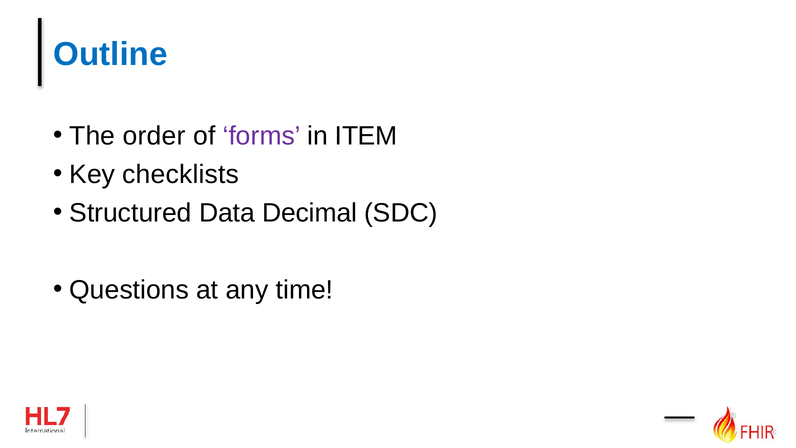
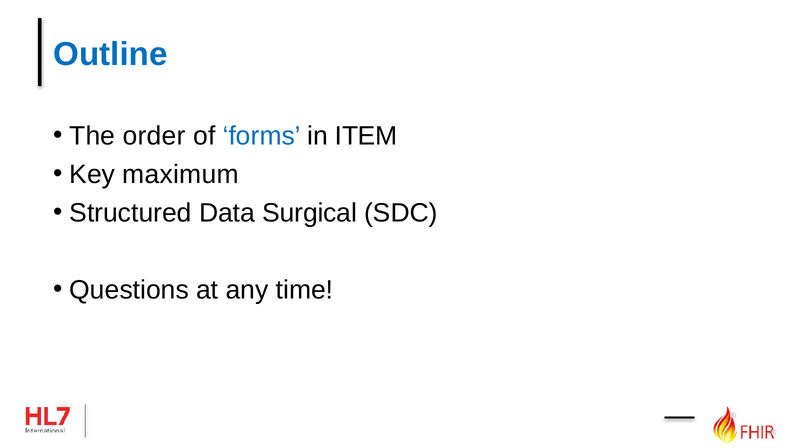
forms colour: purple -> blue (262, 136)
checklists: checklists -> maximum (181, 174)
Decimal: Decimal -> Surgical (310, 213)
